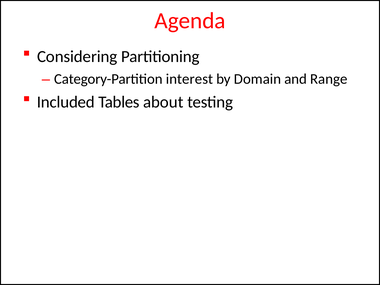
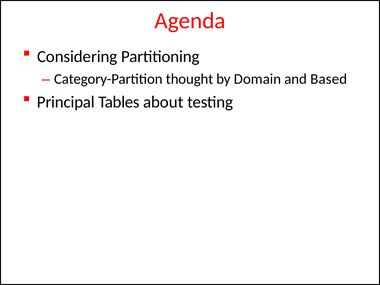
interest: interest -> thought (190, 79)
Range: Range -> Based (329, 79)
Included: Included -> Principal (66, 102)
